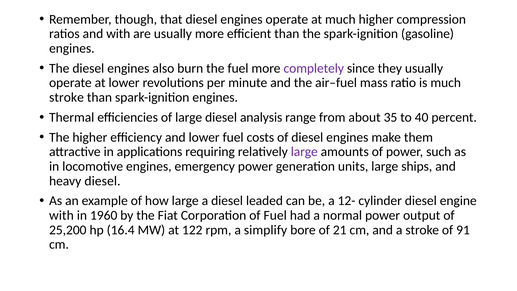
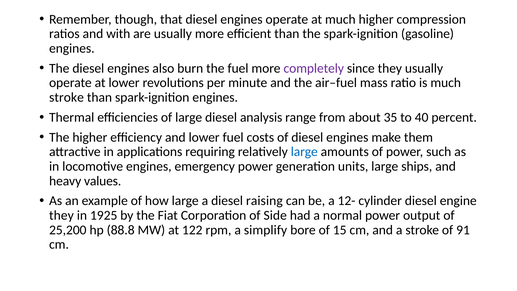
large colour: purple -> blue (304, 152)
heavy diesel: diesel -> values (103, 181)
leaded: leaded -> raising (264, 201)
with: with -> they (61, 215)
1960: 1960 -> 1925 (104, 215)
of Fuel: Fuel -> Side (275, 215)
16.4: 16.4 -> 88.8 (121, 230)
21: 21 -> 15 (340, 230)
